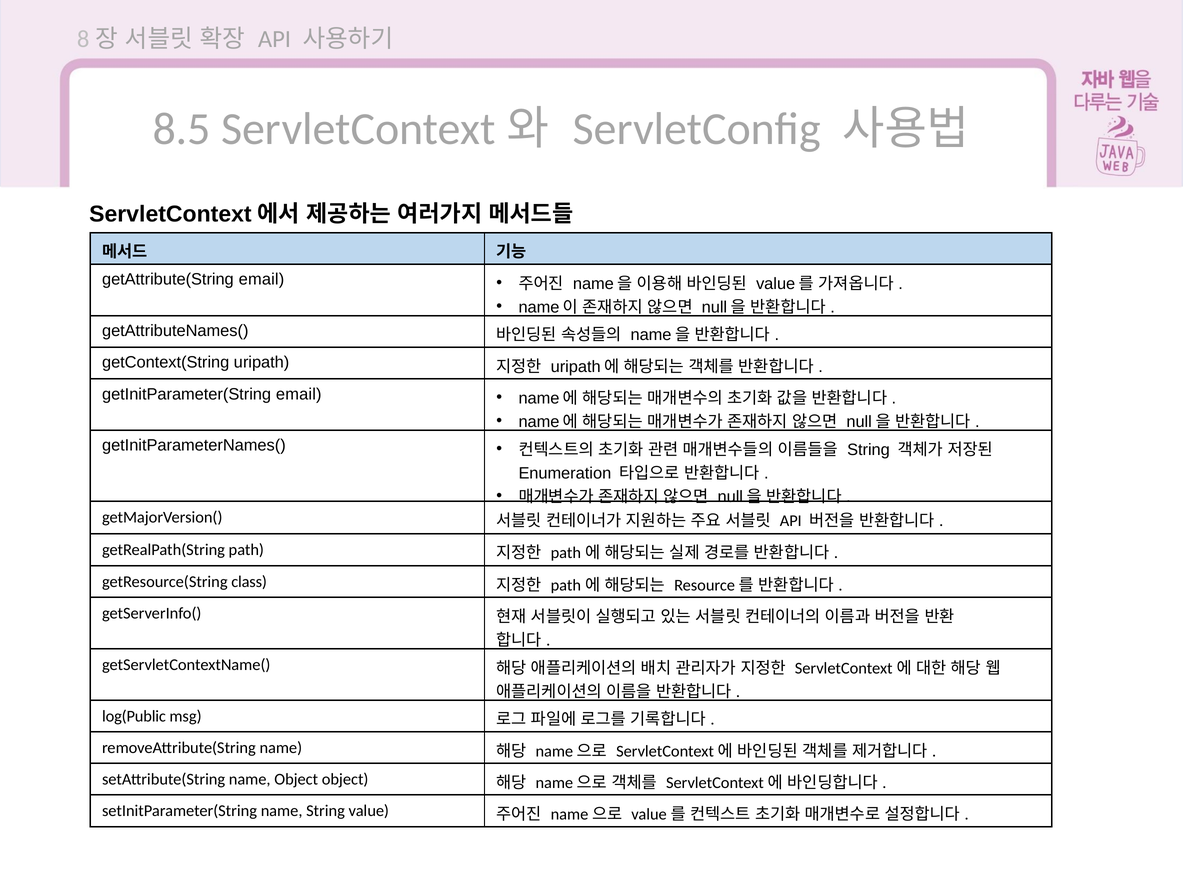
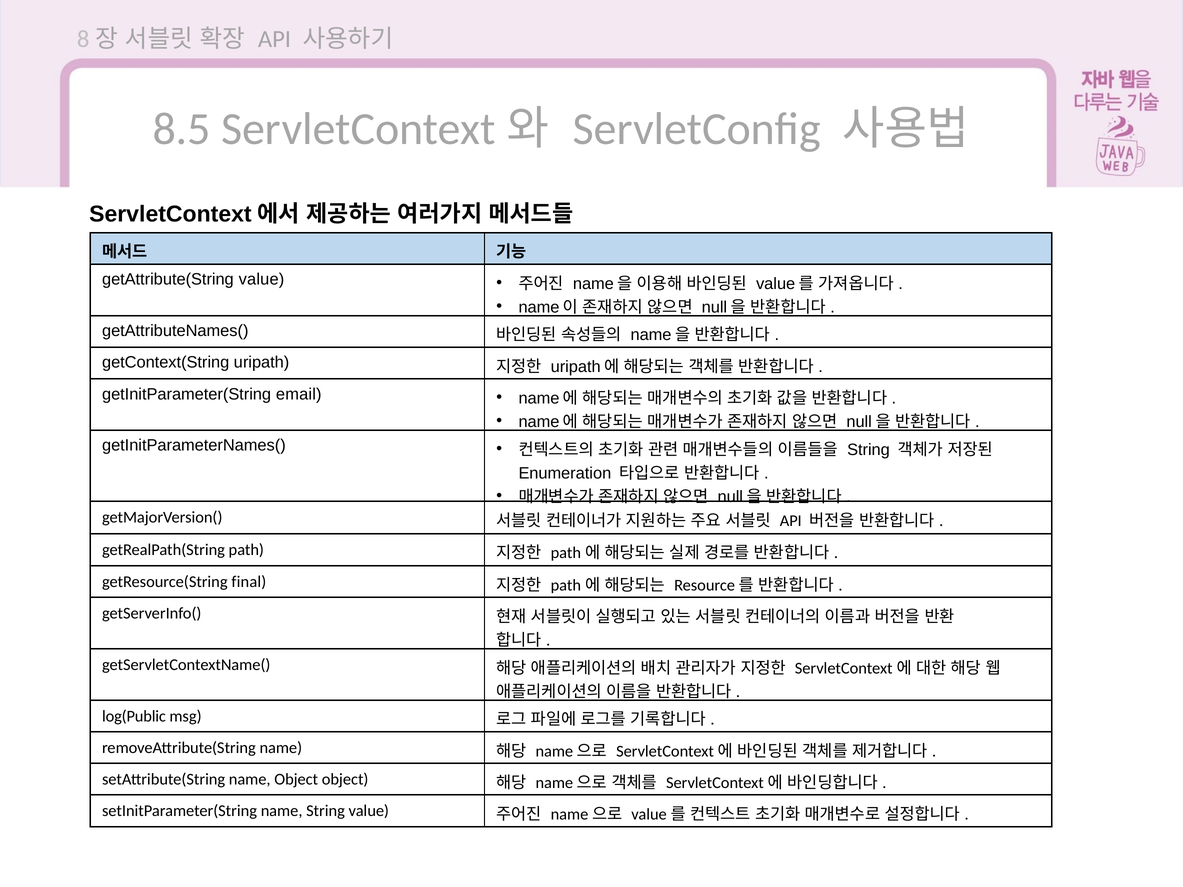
getAttribute(String email: email -> value (262, 280)
class: class -> final (249, 582)
